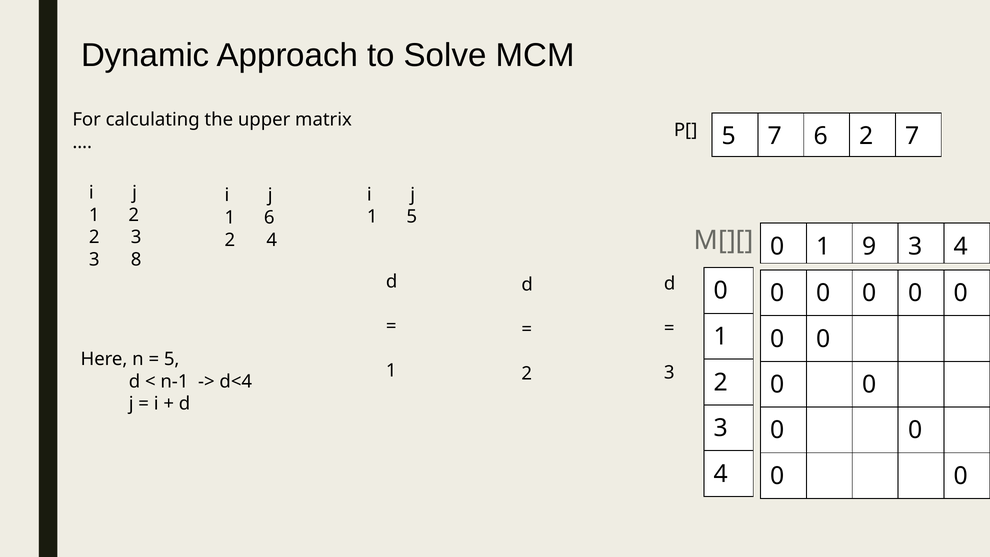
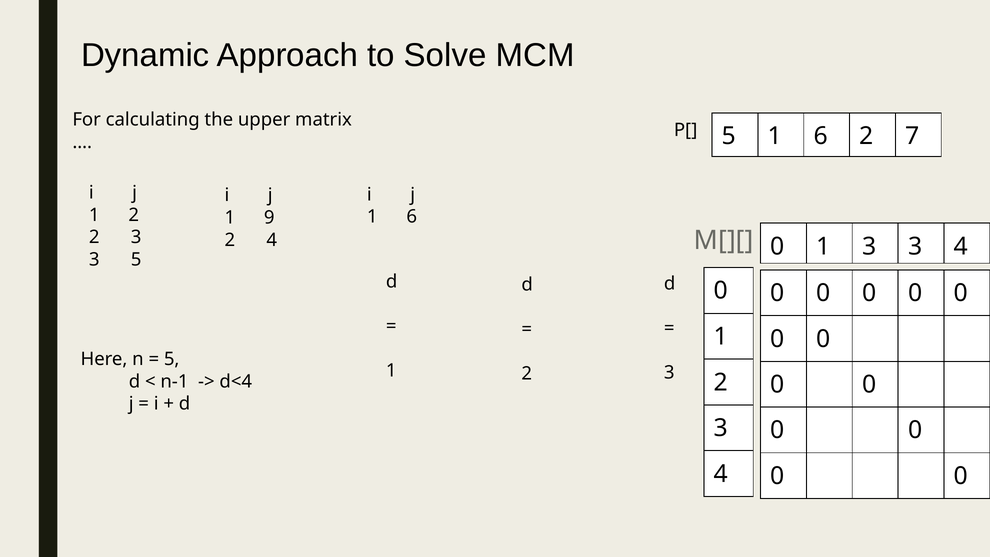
5 7: 7 -> 1 (775, 136)
5: 5 -> 6 (412, 217)
1 6: 6 -> 9 (269, 218)
1 9: 9 -> 3 (869, 246)
3 8: 8 -> 5 (136, 259)
